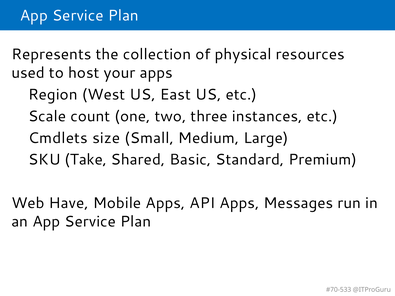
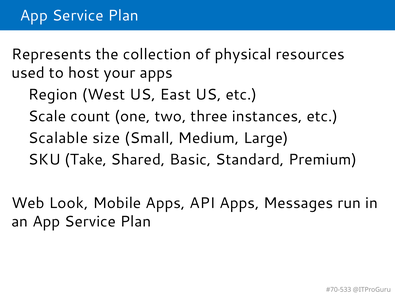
Cmdlets: Cmdlets -> Scalable (58, 138)
Have: Have -> Look (69, 203)
